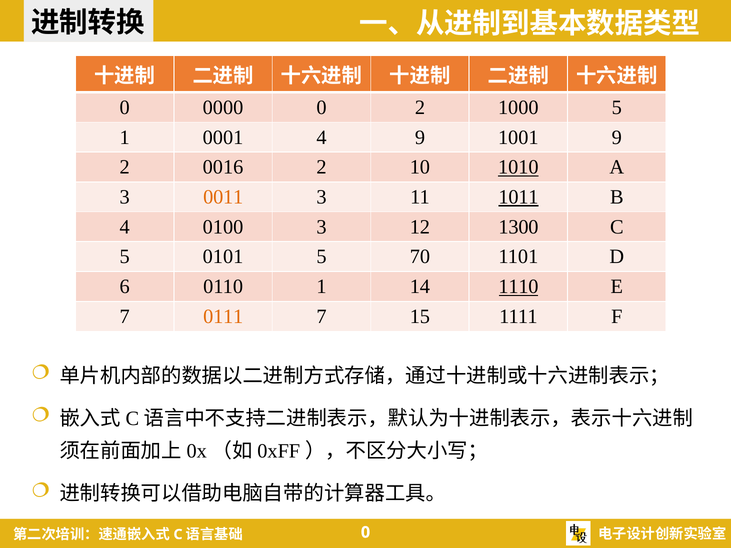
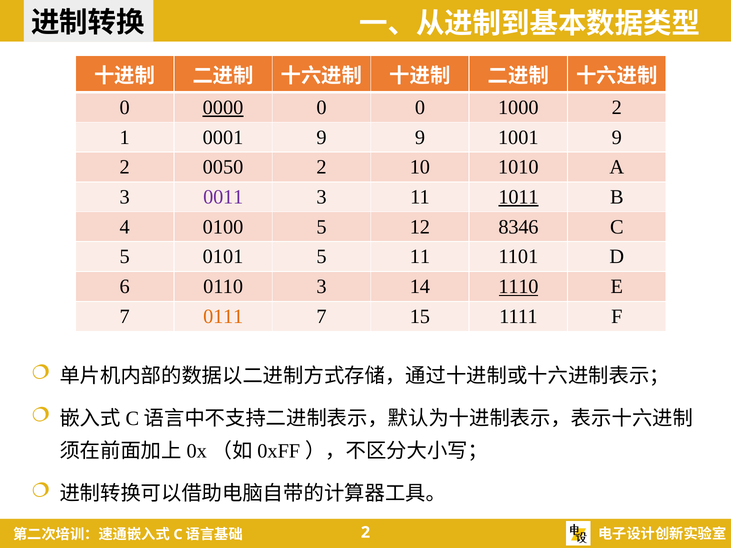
0000 underline: none -> present (223, 108)
0 2: 2 -> 0 (420, 108)
1000 5: 5 -> 2 (617, 108)
0001 4: 4 -> 9 (322, 137)
0016: 0016 -> 0050 (223, 167)
1010 underline: present -> none (518, 167)
0011 colour: orange -> purple (223, 197)
0100 3: 3 -> 5 (322, 227)
1300: 1300 -> 8346 (518, 227)
5 70: 70 -> 11 (420, 257)
0110 1: 1 -> 3 (322, 287)
0: 0 -> 2 (366, 533)
